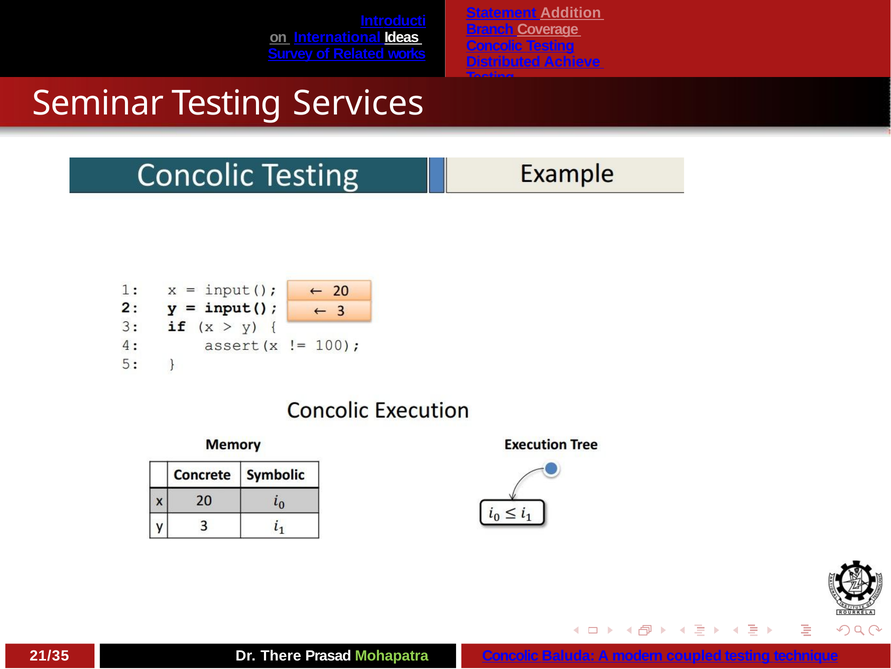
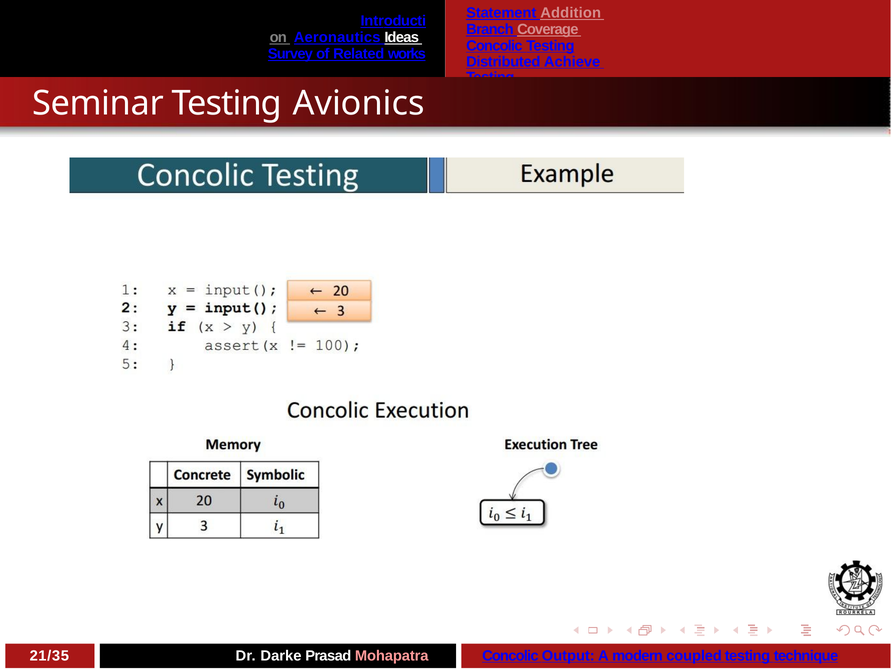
International: International -> Aeronautics (337, 37)
Services: Services -> Avionics (359, 103)
There: There -> Darke (281, 656)
Mohapatra colour: light green -> pink (392, 656)
Baluda: Baluda -> Output (568, 655)
